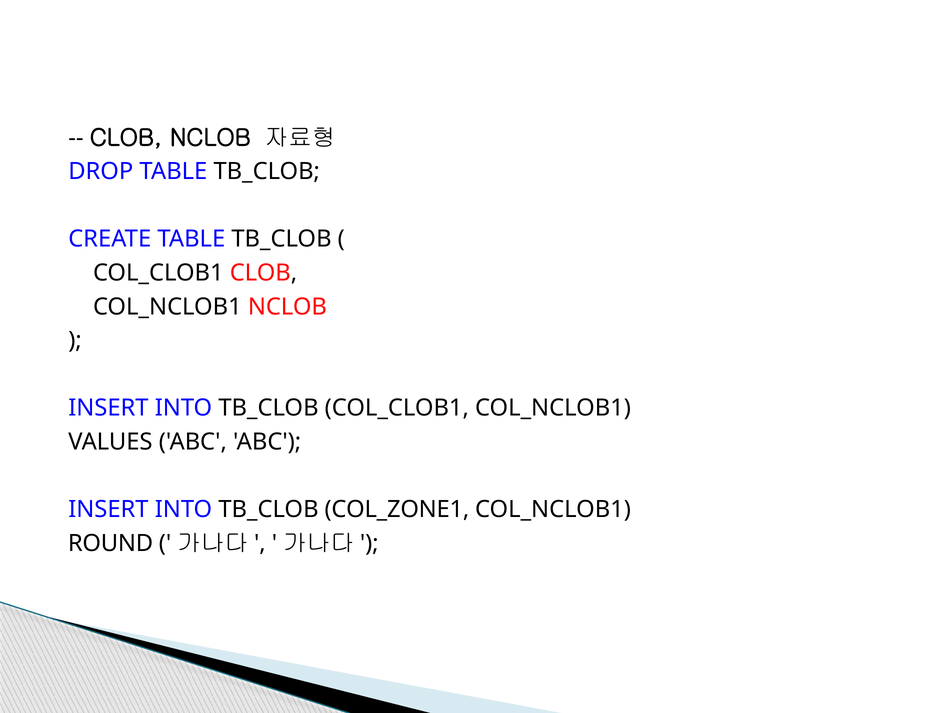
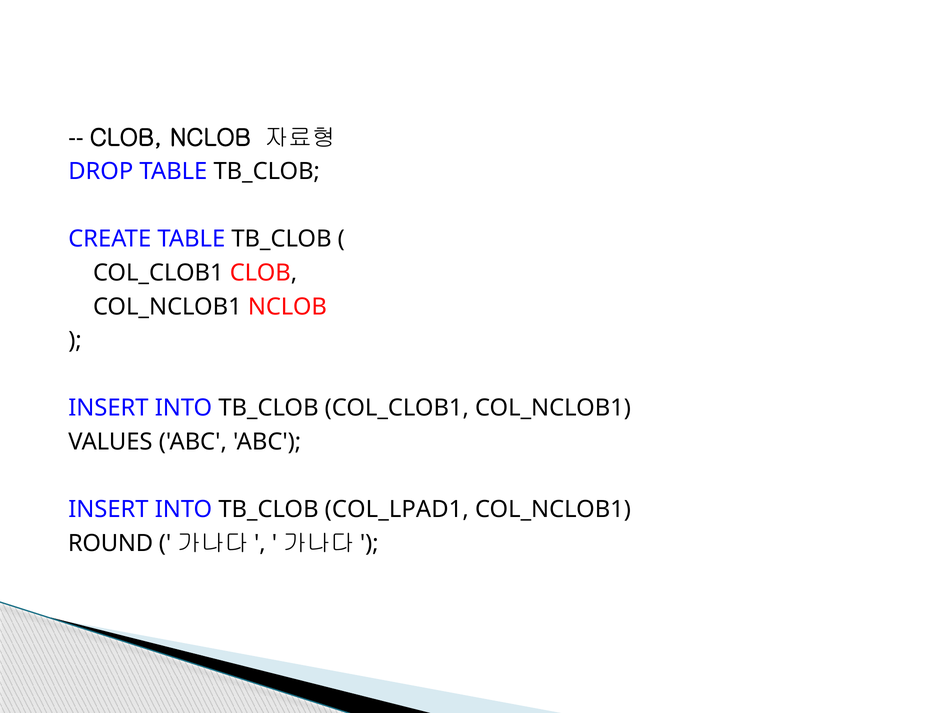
COL_ZONE1: COL_ZONE1 -> COL_LPAD1 (397, 510)
